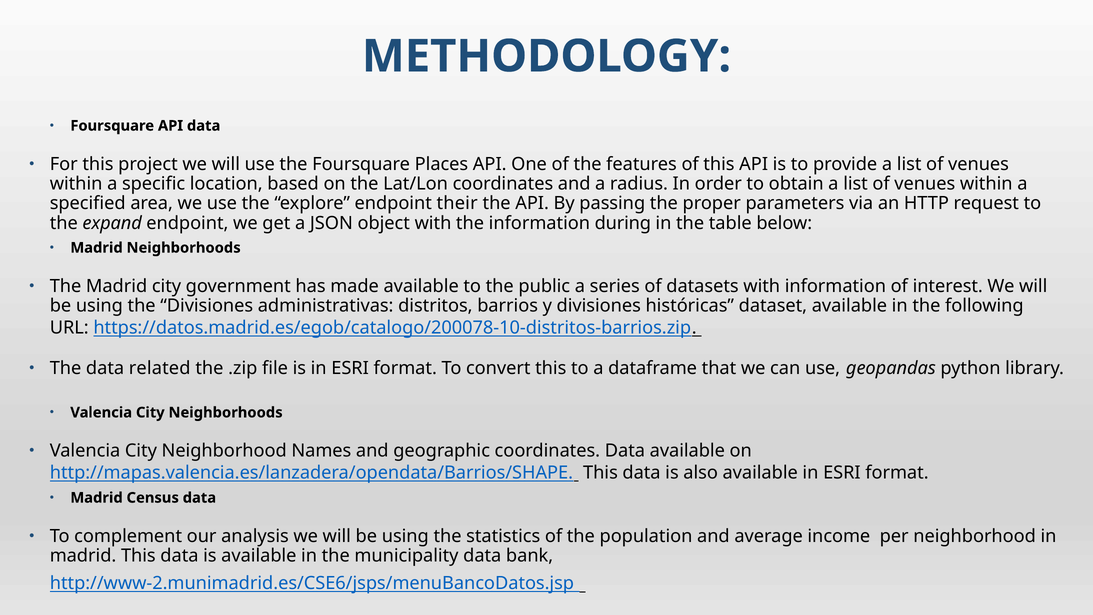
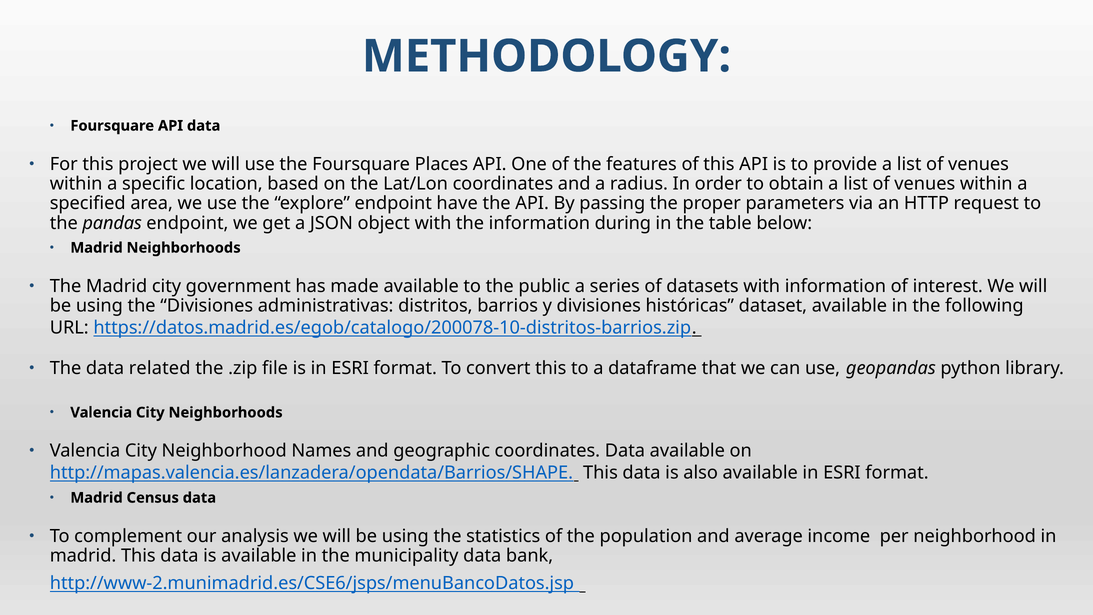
their: their -> have (457, 203)
expand: expand -> pandas (112, 223)
